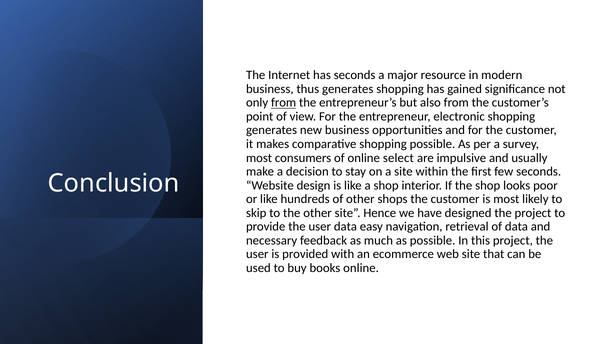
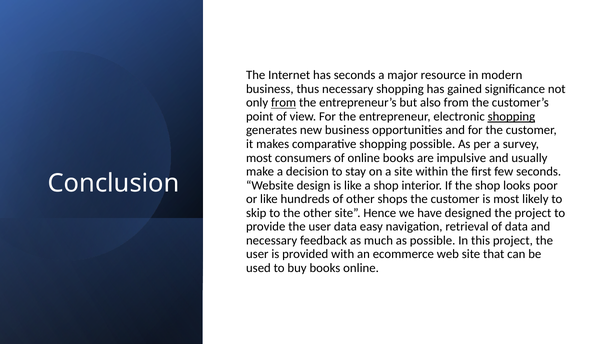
thus generates: generates -> necessary (348, 89)
shopping underline: none -> present (511, 117)
online select: select -> books (398, 158)
